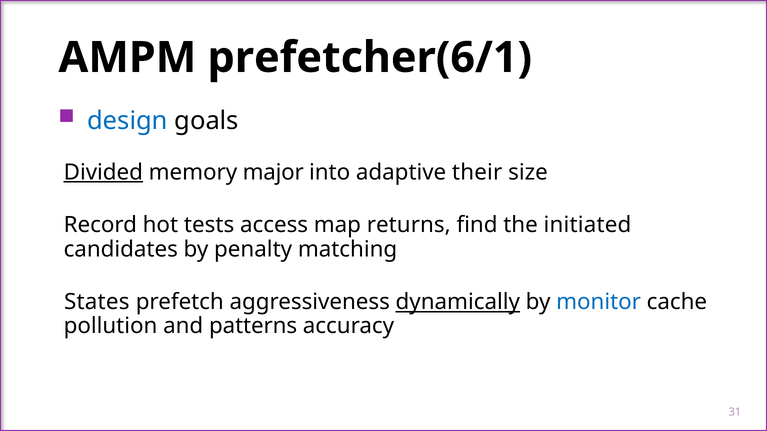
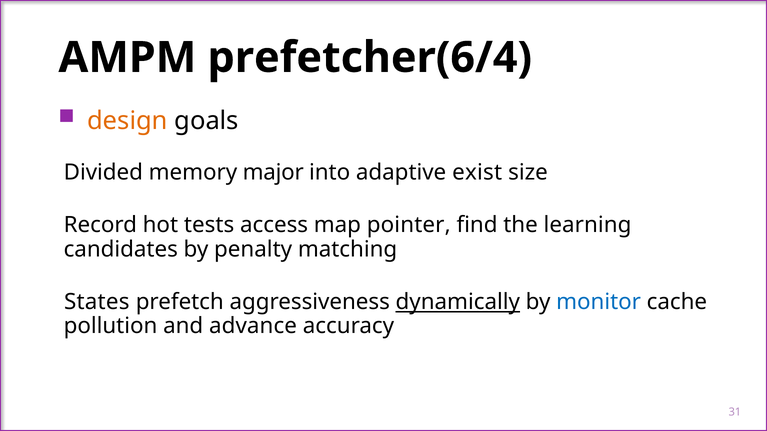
prefetcher(6/1: prefetcher(6/1 -> prefetcher(6/4 (370, 58)
design colour: blue -> orange (127, 121)
Divided underline: present -> none (103, 172)
their: their -> exist (477, 172)
returns: returns -> pointer (409, 225)
initiated: initiated -> learning (588, 225)
patterns: patterns -> advance (253, 326)
